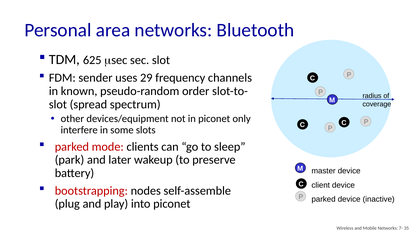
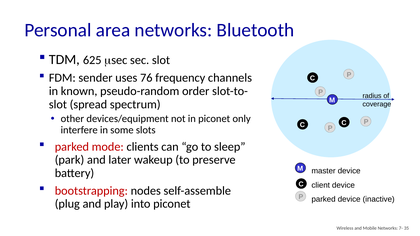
29: 29 -> 76 (146, 78)
